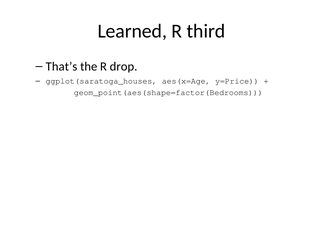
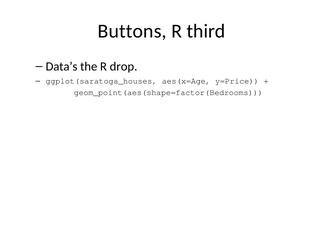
Learned: Learned -> Buttons (132, 31)
That’s: That’s -> Data’s (62, 67)
